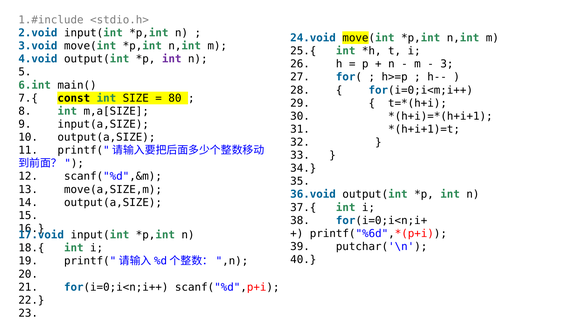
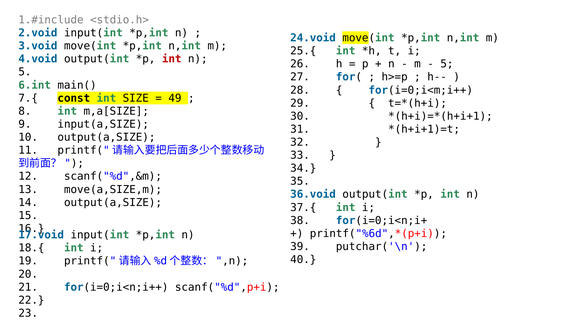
int colour: purple -> red (172, 59)
3: 3 -> 5 (447, 64)
80: 80 -> 49 (175, 98)
